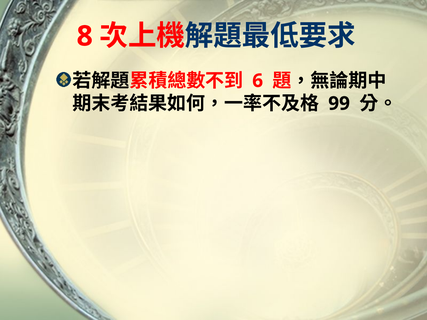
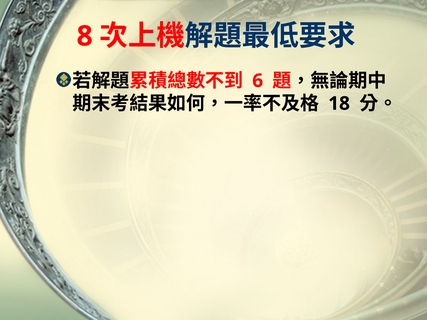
99: 99 -> 18 (339, 104)
